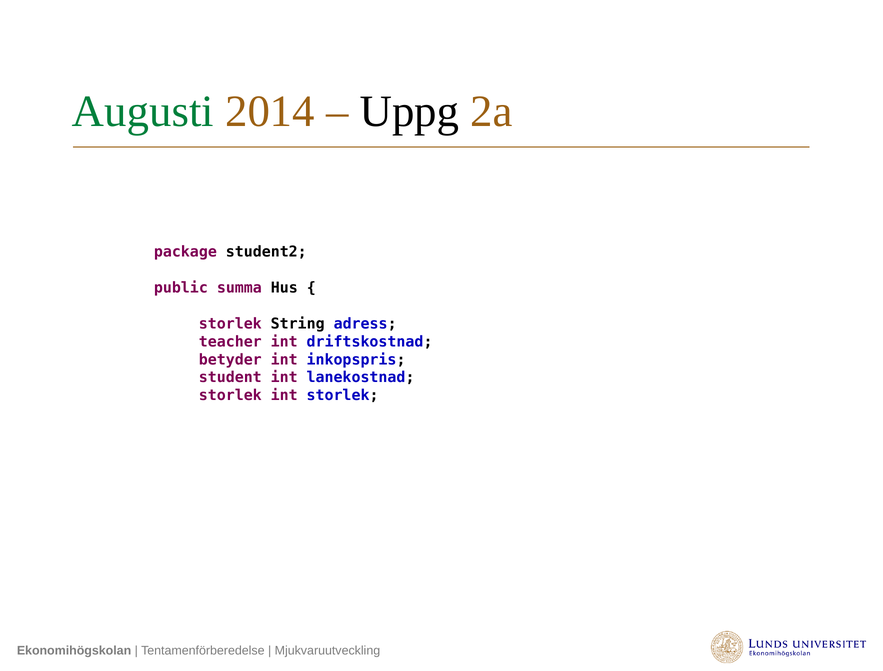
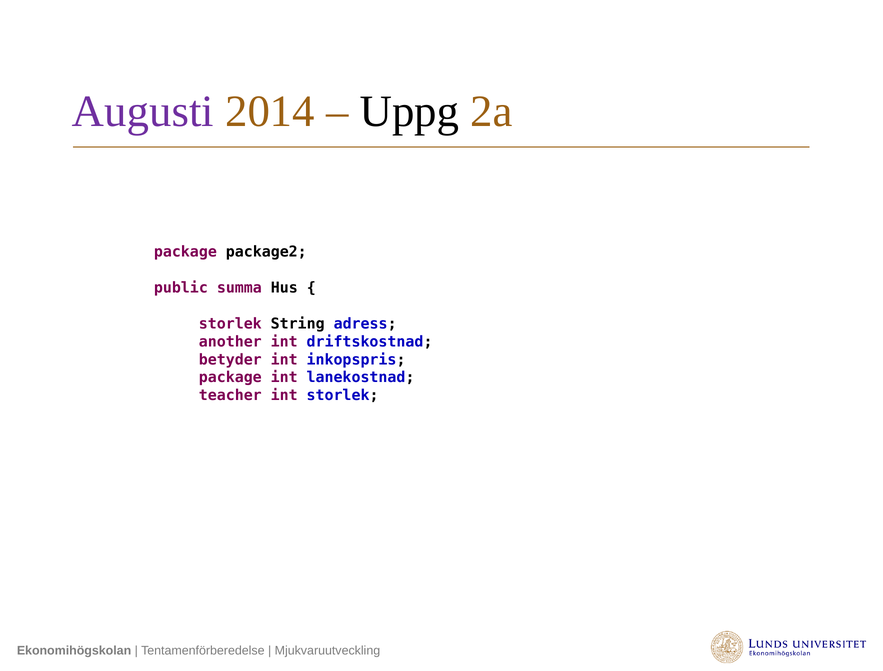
Augusti colour: green -> purple (143, 111)
student2: student2 -> package2 (266, 252)
teacher: teacher -> another (230, 342)
student: student -> package (230, 378)
storlek: storlek -> teacher (230, 396)
